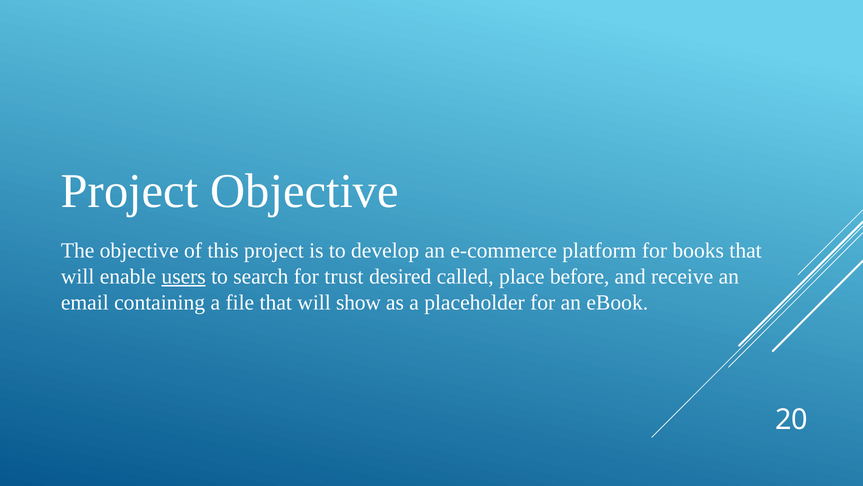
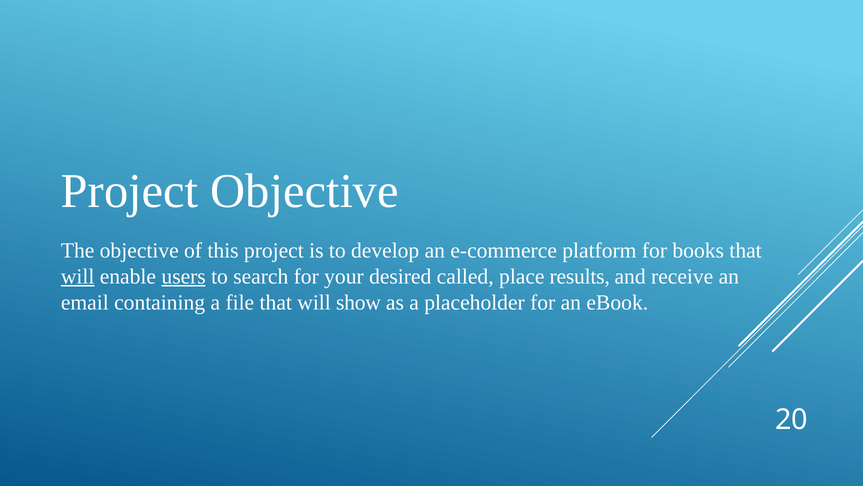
will underline: none -> present (78, 276)
trust: trust -> your (344, 276)
before: before -> results (580, 276)
